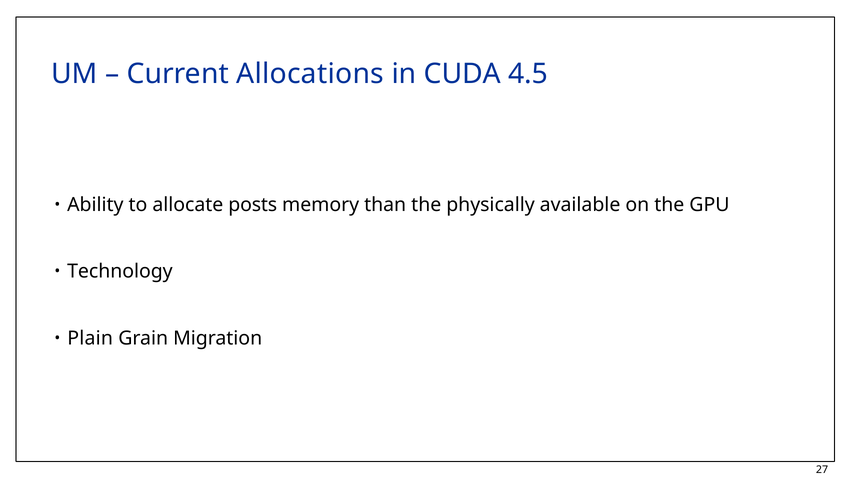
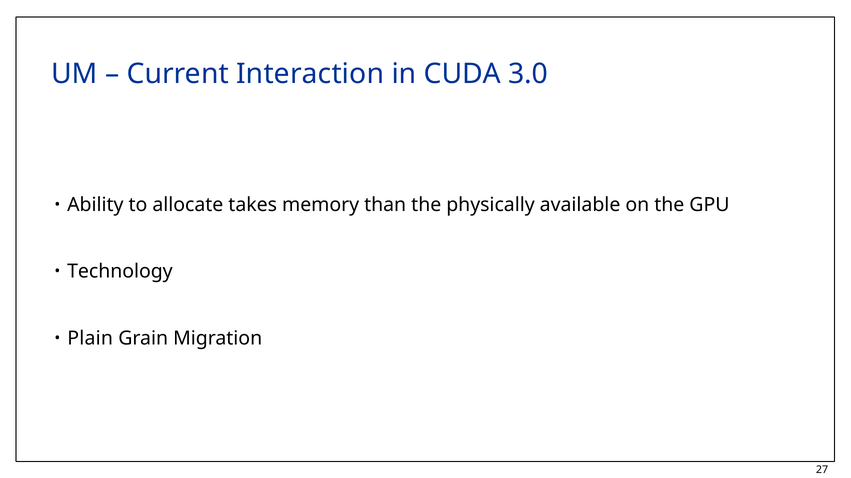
Allocations: Allocations -> Interaction (310, 74)
4.5: 4.5 -> 3.0 (528, 74)
posts: posts -> takes (253, 205)
